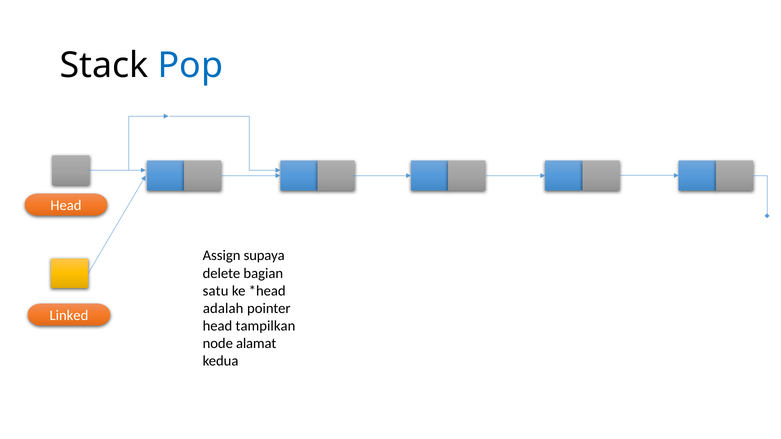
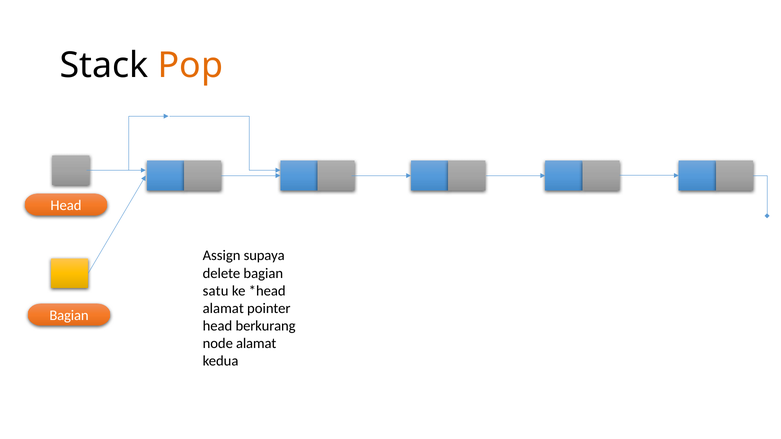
Pop colour: blue -> orange (190, 66)
adalah: adalah -> alamat (223, 309)
Linked: Linked -> Bagian (69, 316)
tampilkan: tampilkan -> berkurang (266, 326)
